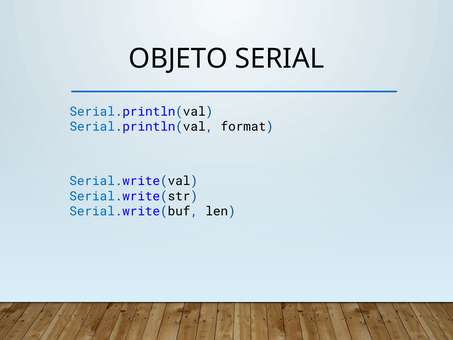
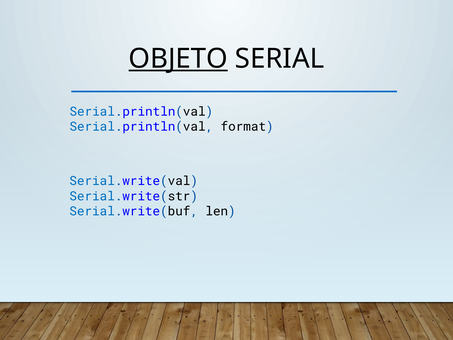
OBJETO underline: none -> present (178, 59)
